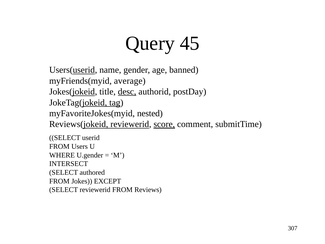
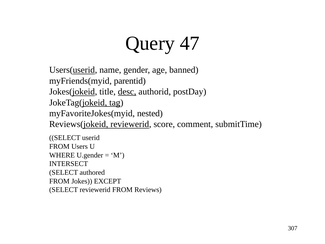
45: 45 -> 47 (190, 43)
average: average -> parentid (130, 81)
score underline: present -> none (164, 124)
